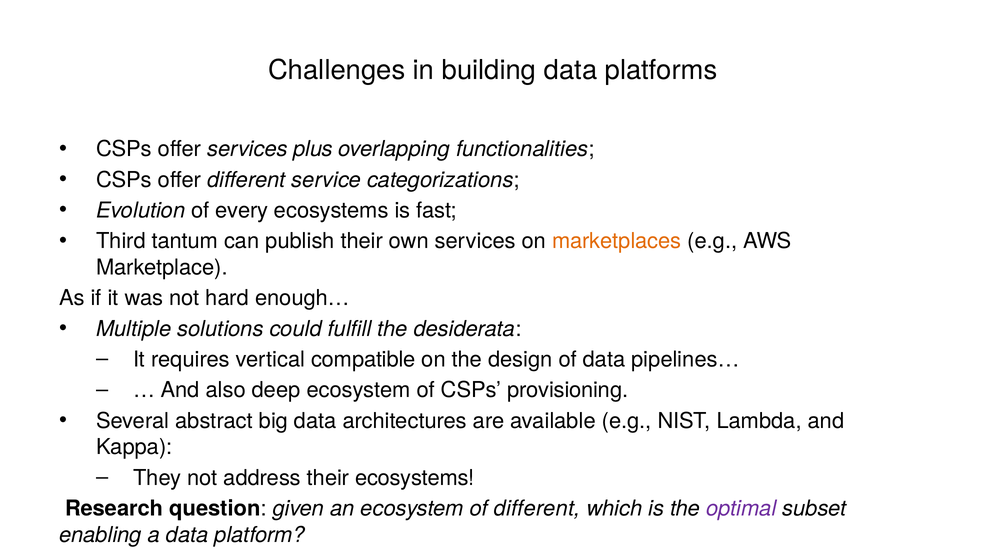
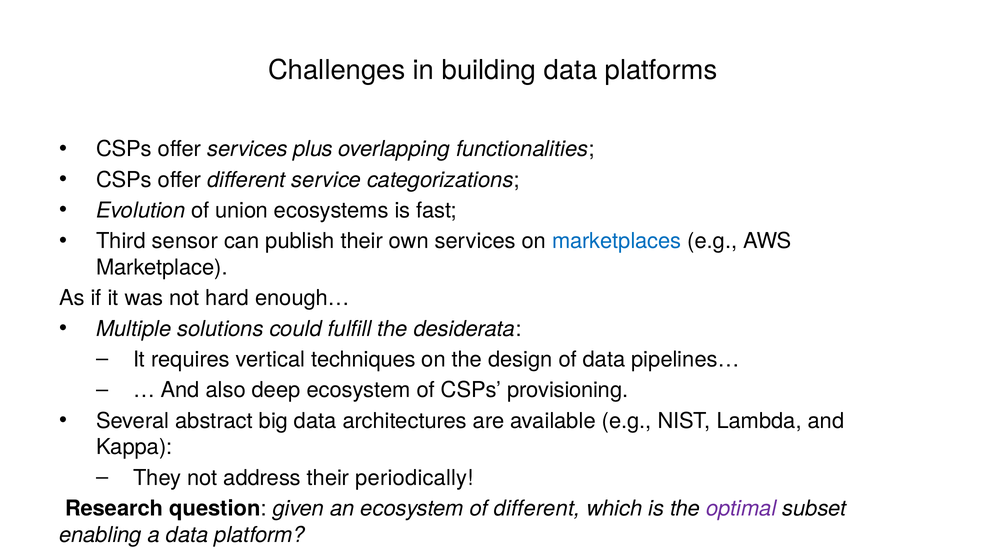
every: every -> union (242, 210)
tantum: tantum -> sensor (185, 241)
marketplaces colour: orange -> blue (617, 241)
compatible: compatible -> techniques (363, 359)
their ecosystems: ecosystems -> periodically (415, 478)
